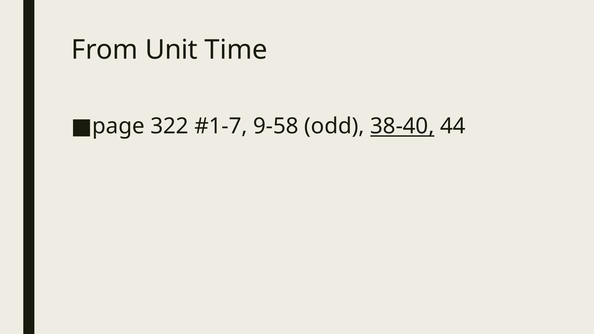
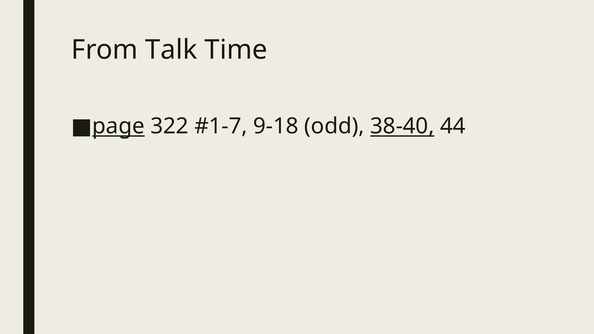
Unit: Unit -> Talk (171, 50)
page underline: none -> present (118, 126)
9-58: 9-58 -> 9-18 (276, 126)
